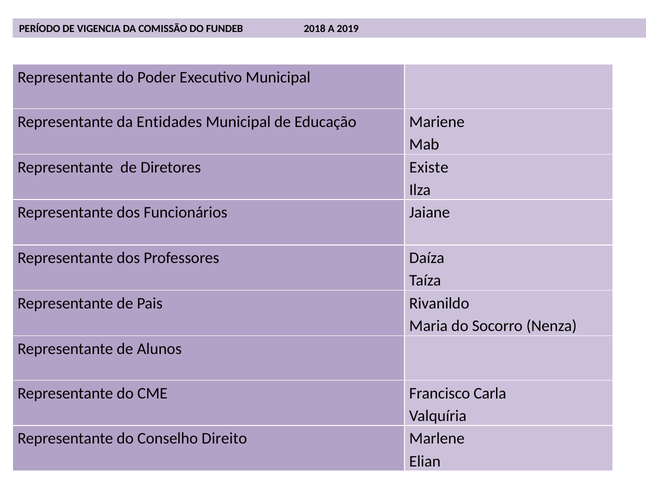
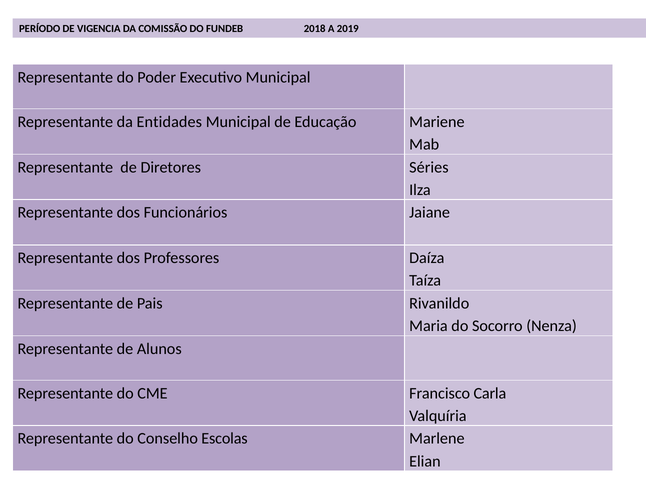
Existe: Existe -> Séries (429, 167)
Direito: Direito -> Escolas (225, 438)
